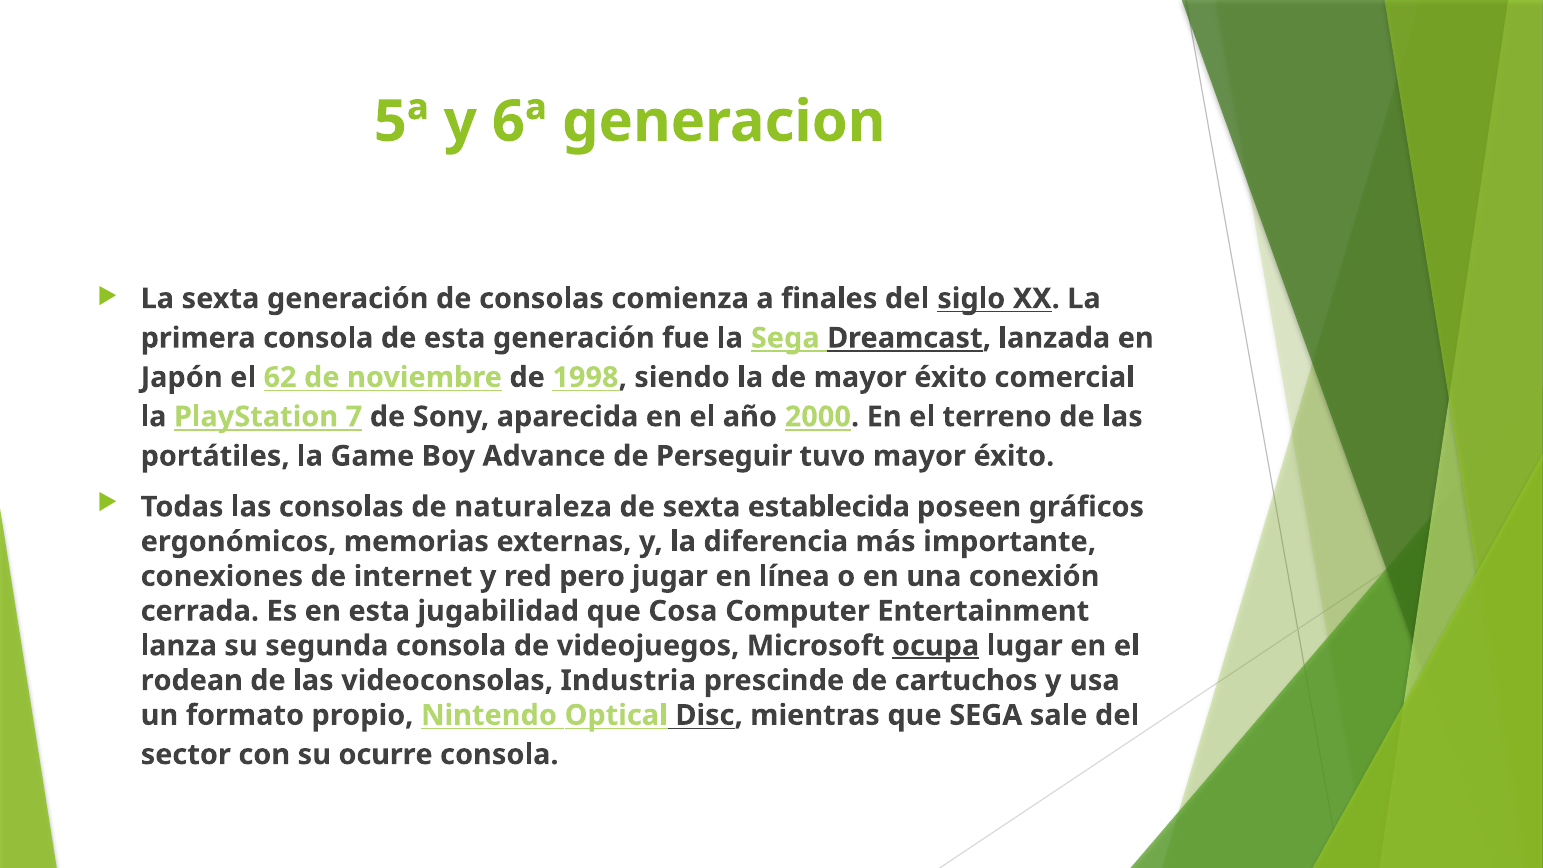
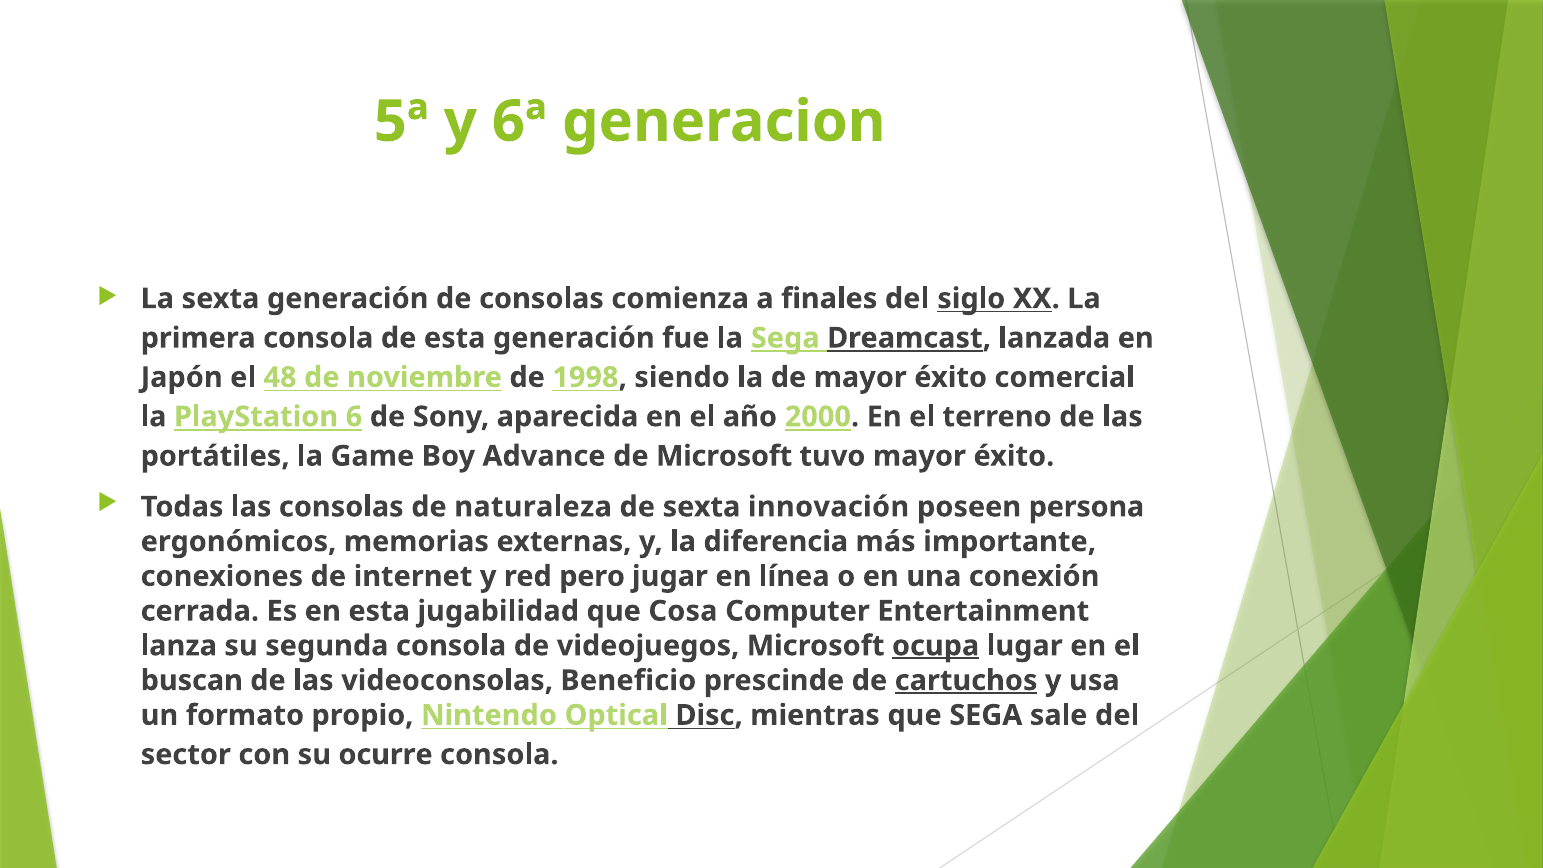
62: 62 -> 48 (280, 377)
7: 7 -> 6 (354, 417)
de Perseguir: Perseguir -> Microsoft (724, 456)
establecida: establecida -> innovación (829, 507)
gráficos: gráficos -> persona (1086, 507)
rodean: rodean -> buscan (192, 680)
Industria: Industria -> Beneficio (628, 680)
cartuchos underline: none -> present (966, 680)
